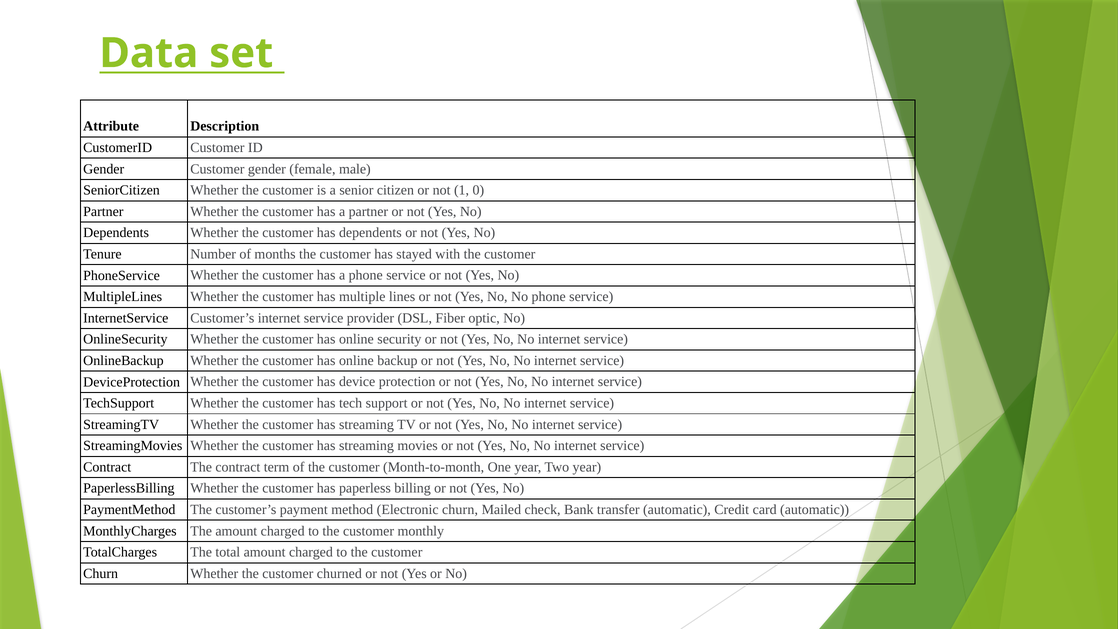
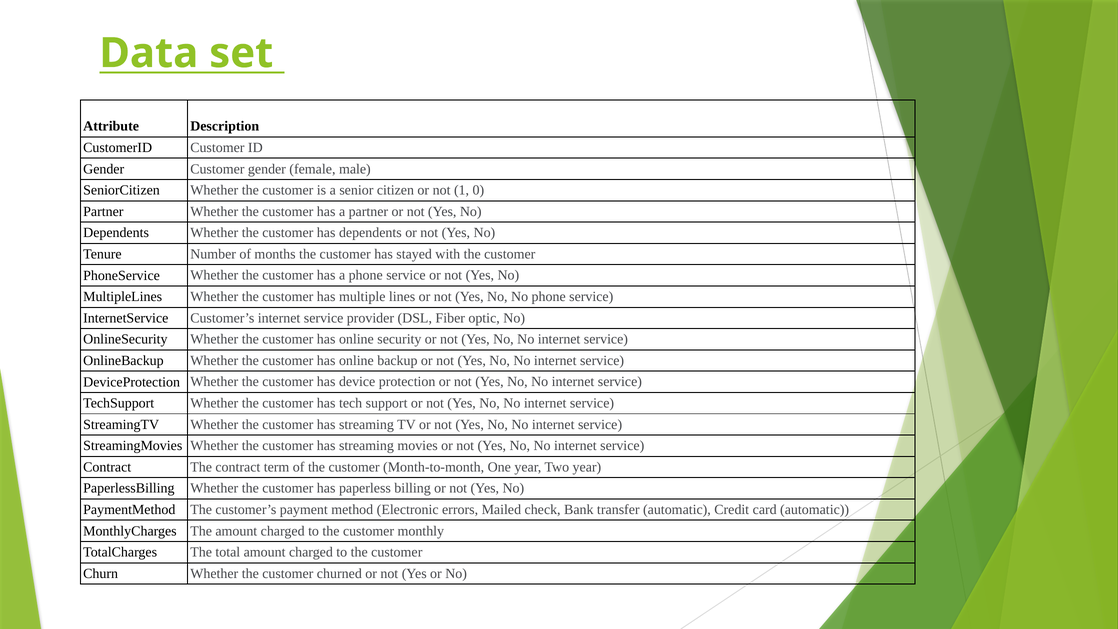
Electronic churn: churn -> errors (460, 510)
